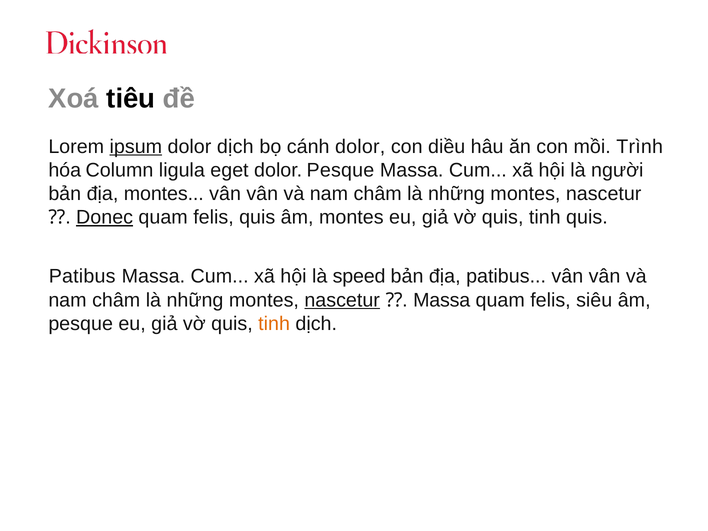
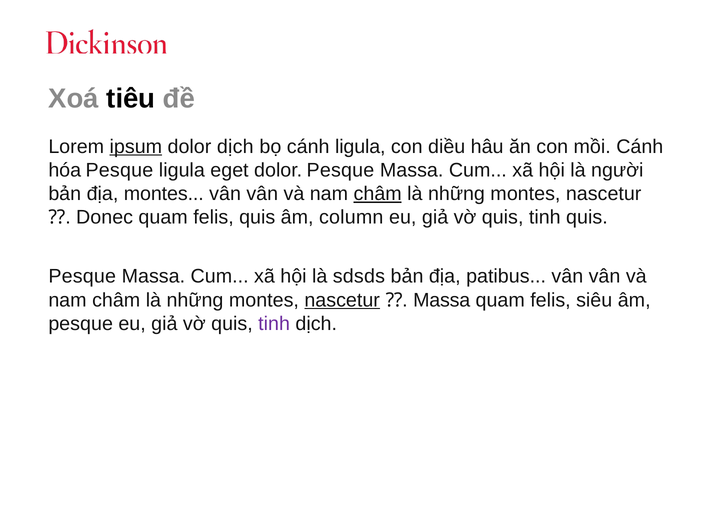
cánh dolor: dolor -> ligula (360, 147)
mồi Trình: Trình -> Cánh (640, 147)
hóa Column: Column -> Pesque (119, 170)
châm underline: none -> present (378, 194)
Donec underline: present -> none (105, 217)
âm montes: montes -> column (351, 217)
Patibus: Patibus -> Pesque (82, 276)
speed: speed -> sdsds (359, 276)
tinh colour: orange -> purple (274, 324)
